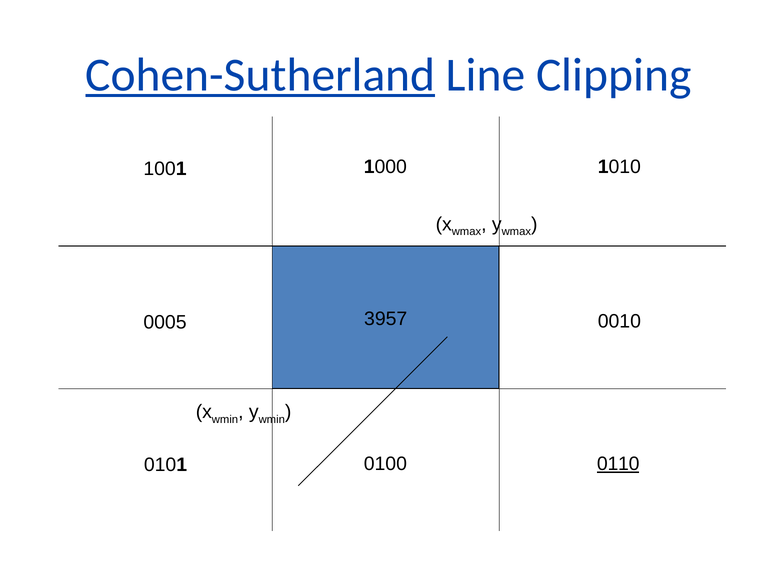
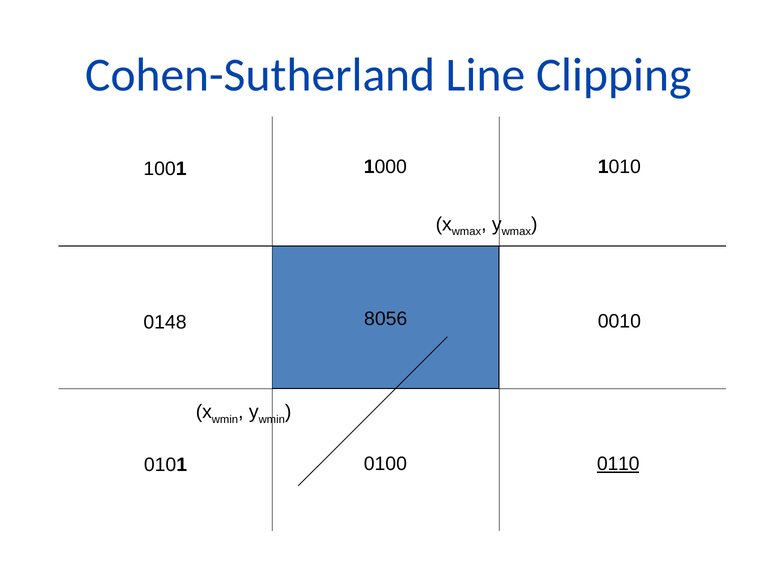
Cohen-Sutherland underline: present -> none (260, 75)
3957: 3957 -> 8056 (386, 319)
0005: 0005 -> 0148 (165, 323)
